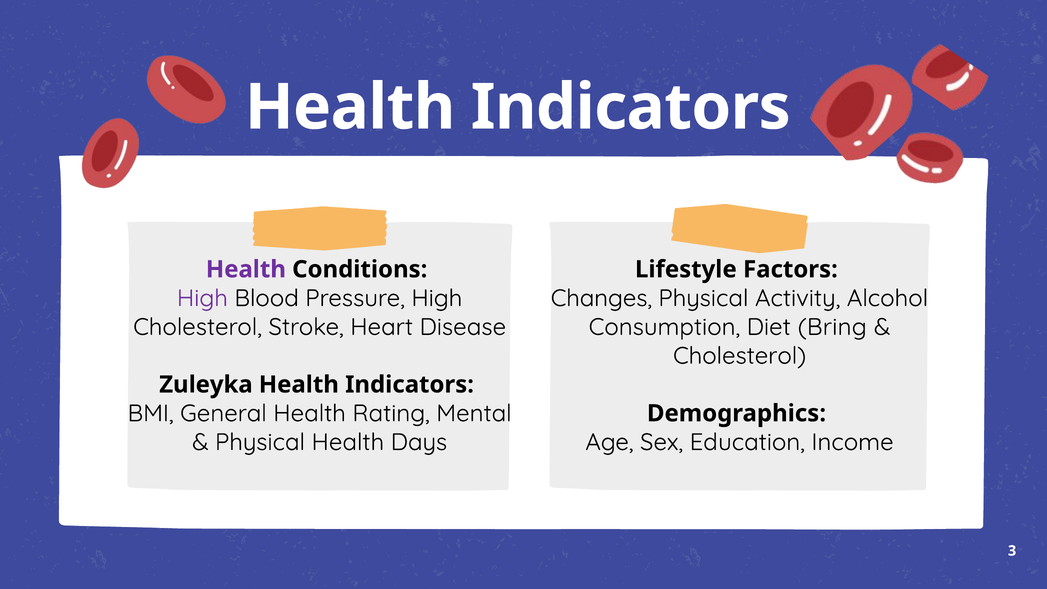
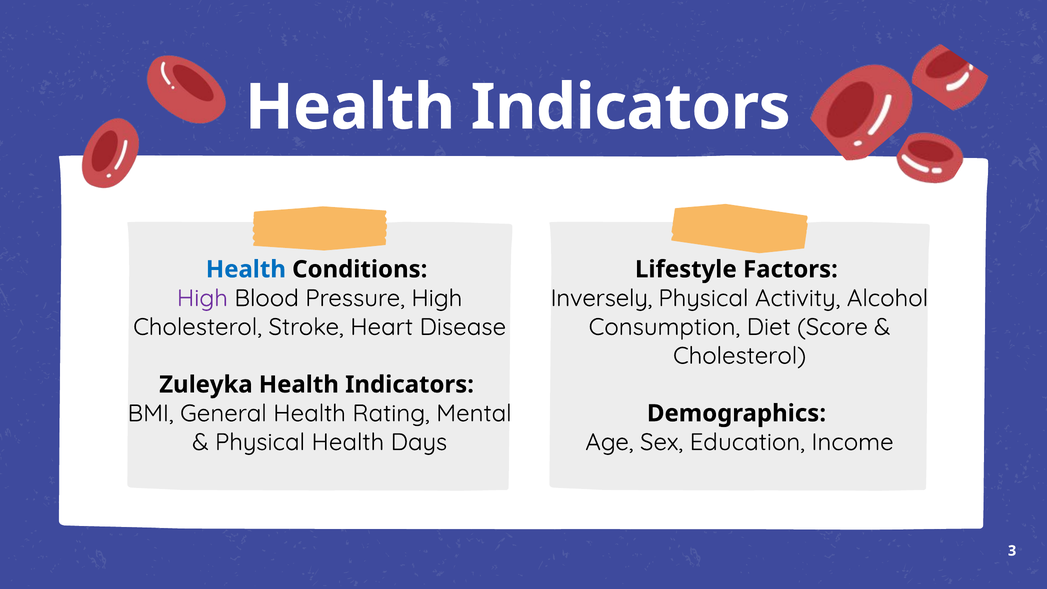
Health colour: purple -> blue (246, 269)
Changes: Changes -> Inversely (601, 298)
Bring: Bring -> Score (832, 327)
